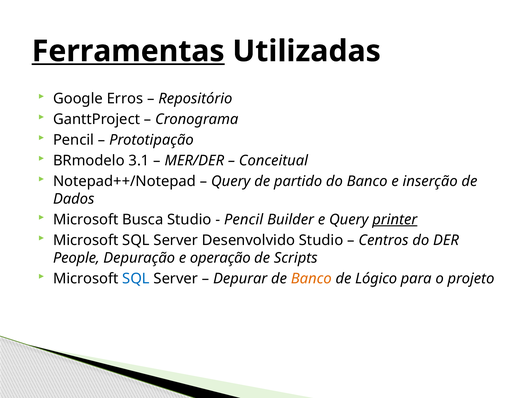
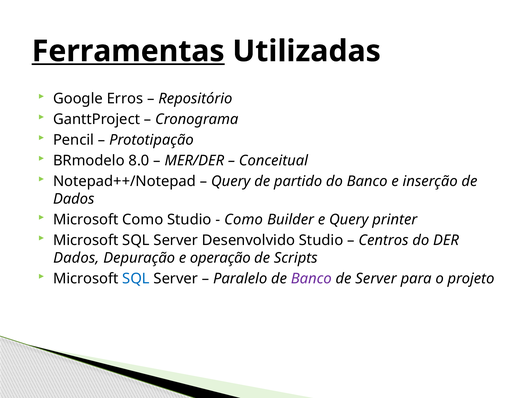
3.1: 3.1 -> 8.0 (139, 161)
Microsoft Busca: Busca -> Como (143, 220)
Pencil: Pencil -> Como (244, 220)
printer underline: present -> none (395, 220)
People: People -> Dados (76, 258)
Depurar: Depurar -> Paralelo (240, 279)
Banco colour: orange -> purple (311, 279)
de Lógico: Lógico -> Server (376, 279)
